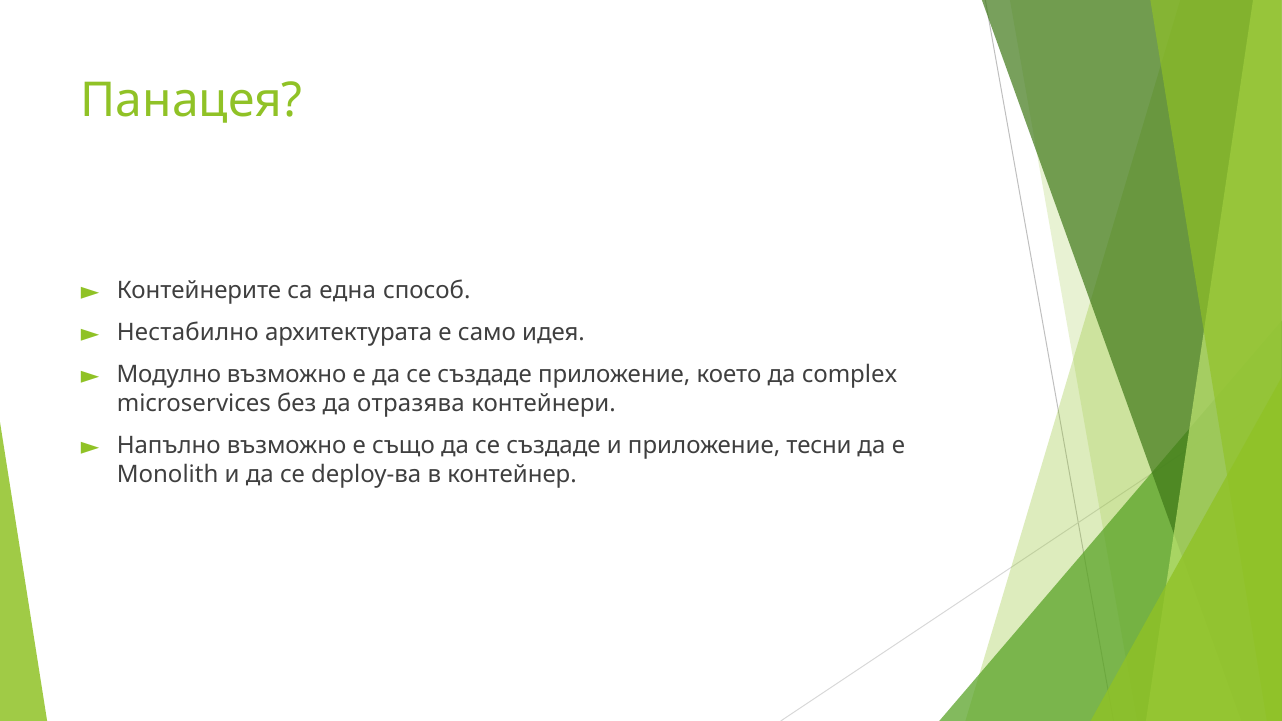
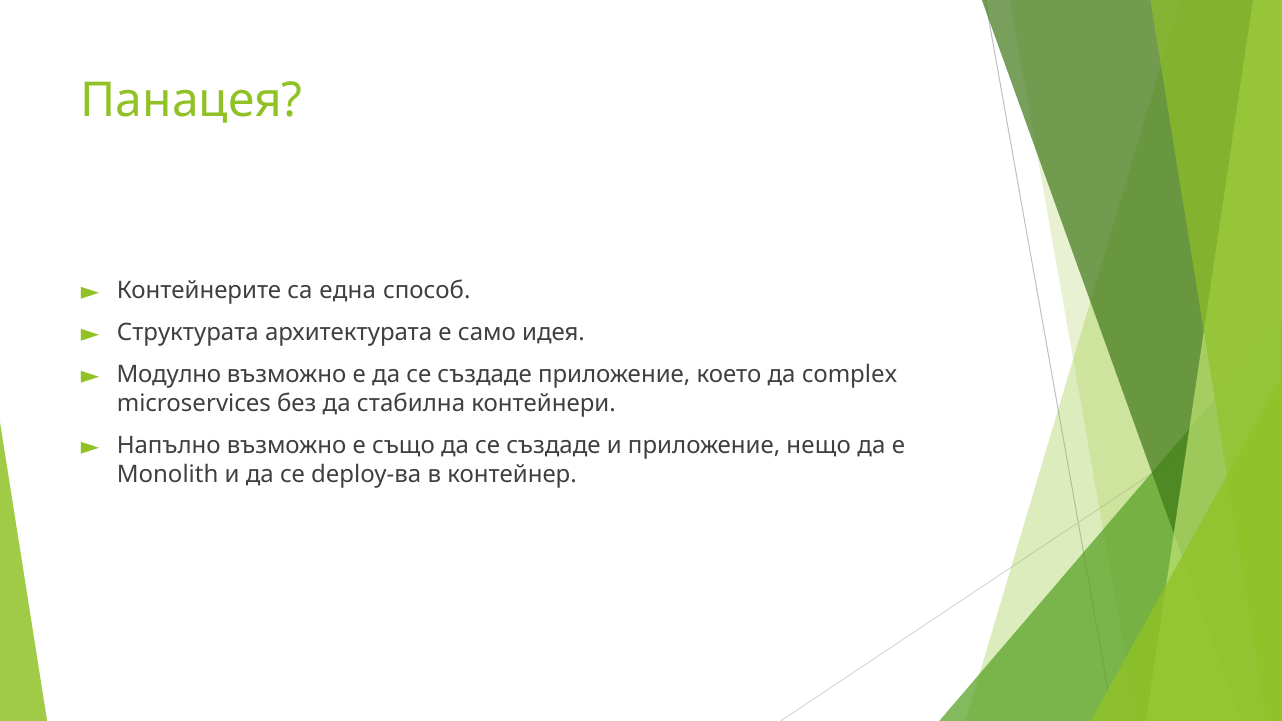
Нестабилно: Нестабилно -> Структурата (188, 333)
отразява: отразява -> стабилна (411, 404)
тесни: тесни -> нещо (819, 446)
